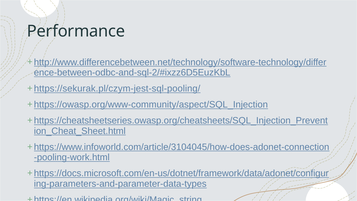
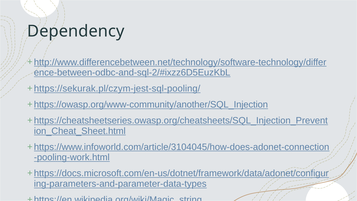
Performance: Performance -> Dependency (76, 31)
https://owasp.org/www-community/aspect/SQL_Injection: https://owasp.org/www-community/aspect/SQL_Injection -> https://owasp.org/www-community/another/SQL_Injection (151, 104)
